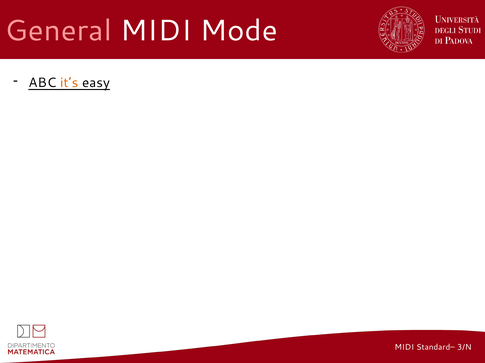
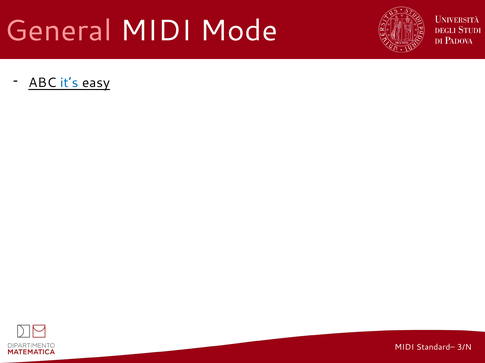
it’s colour: orange -> blue (69, 83)
